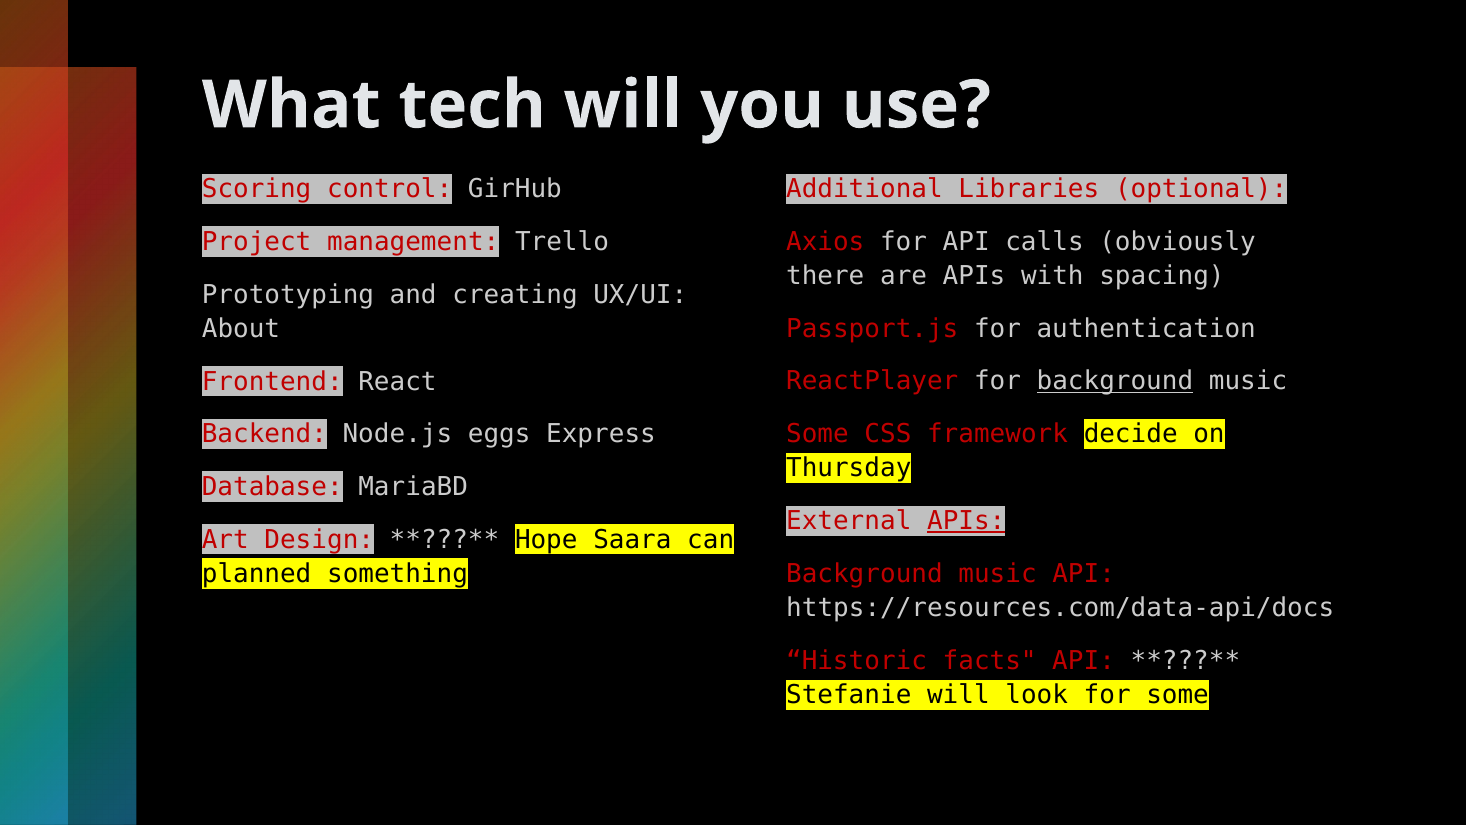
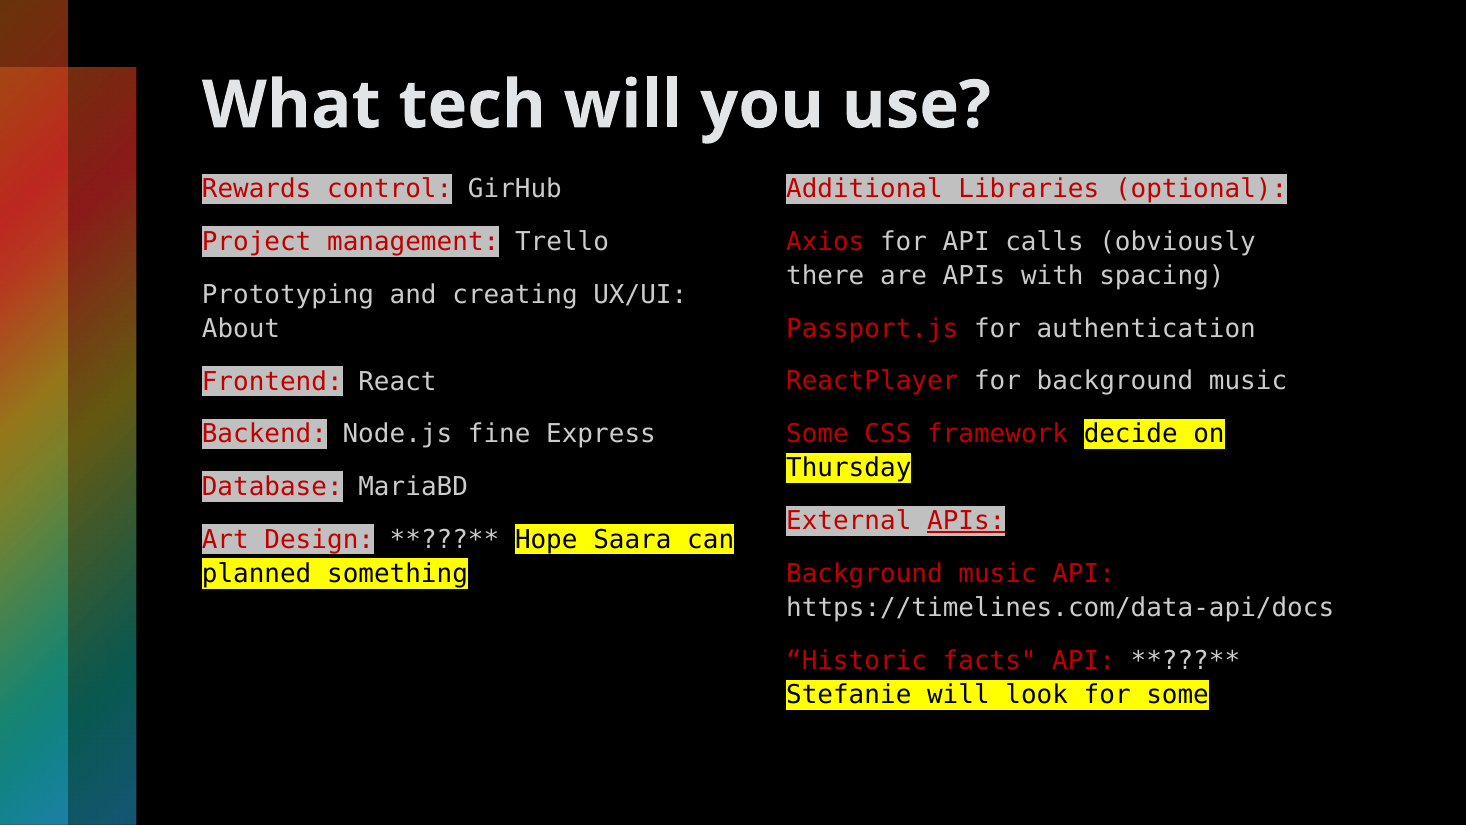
Scoring: Scoring -> Rewards (257, 189)
background underline: present -> none (1115, 381)
eggs: eggs -> fine (499, 434)
https://resources.com/data-api/docs: https://resources.com/data-api/docs -> https://timelines.com/data-api/docs (1060, 608)
